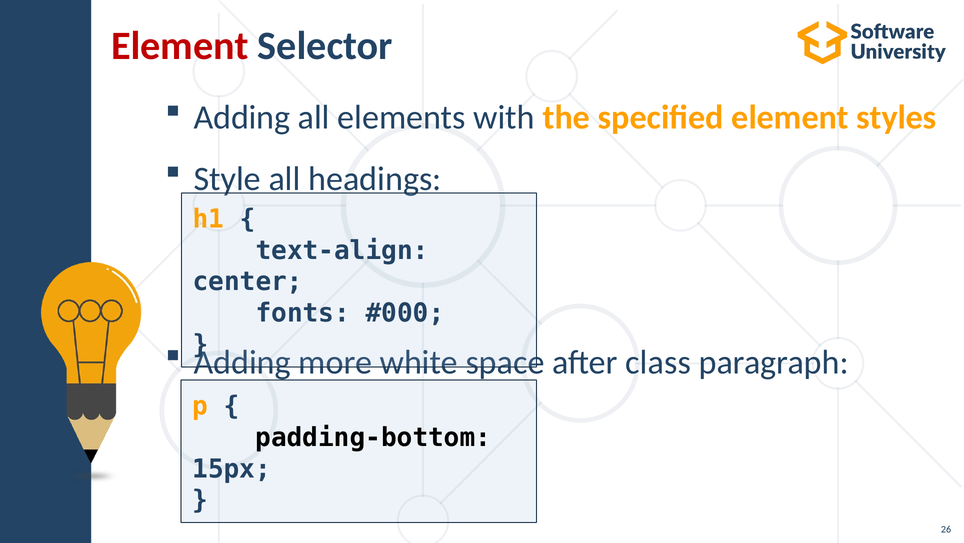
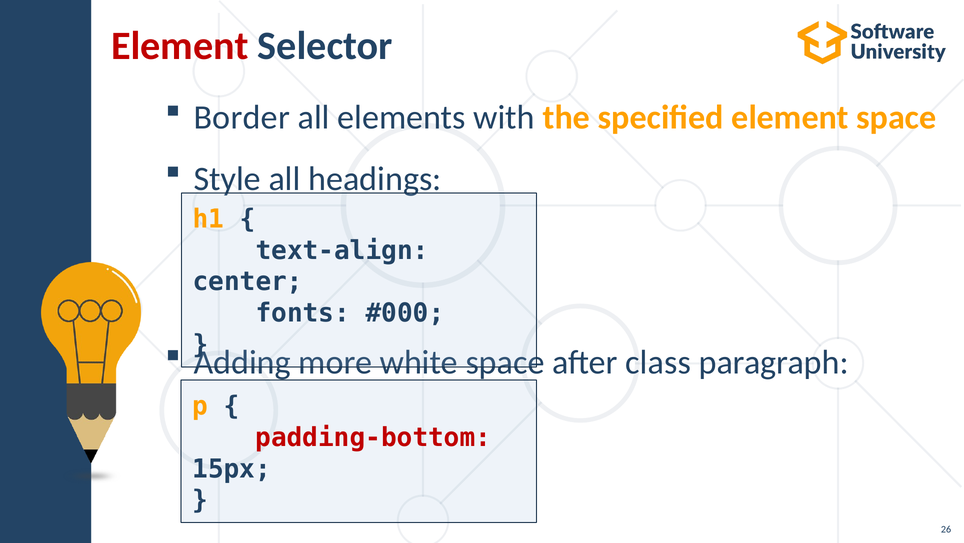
Adding: Adding -> Border (242, 117)
element styles: styles -> space (896, 117)
padding-bottom colour: black -> red (373, 437)
